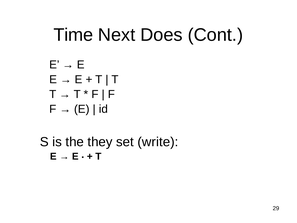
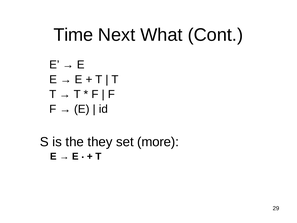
Does: Does -> What (161, 35)
write: write -> more (158, 142)
